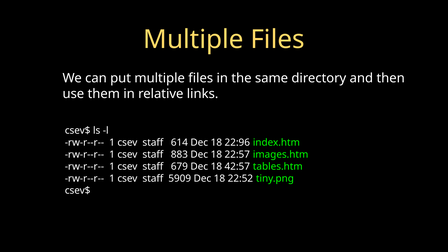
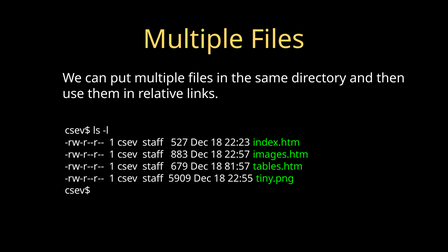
614: 614 -> 527 (179, 143)
22:96: 22:96 -> 22:23 (237, 143)
42:57: 42:57 -> 81:57 (237, 167)
22:52: 22:52 -> 22:55 (240, 178)
